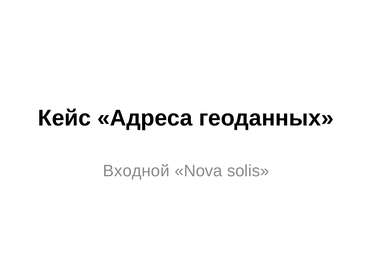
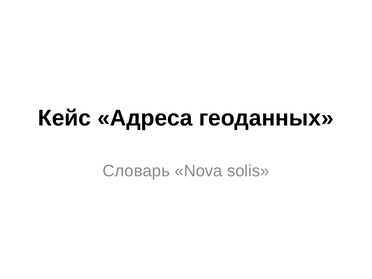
Входной: Входной -> Словарь (136, 171)
